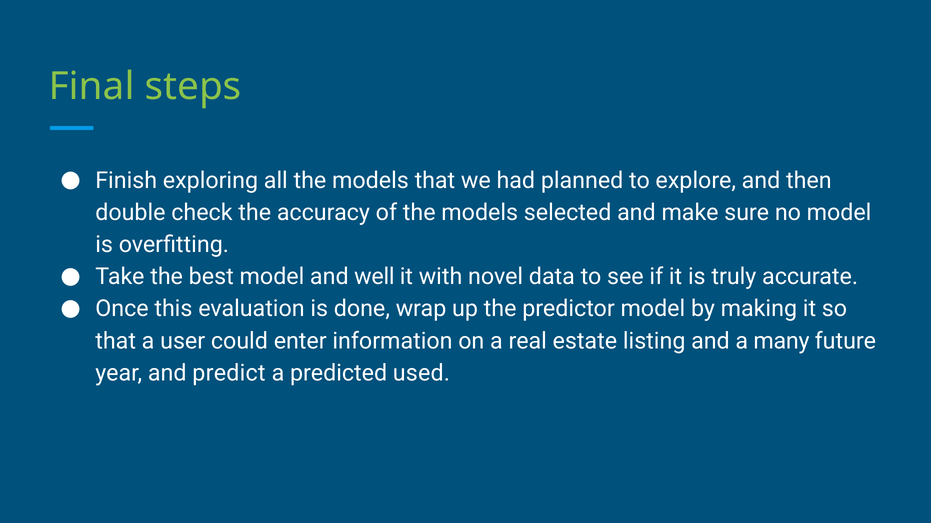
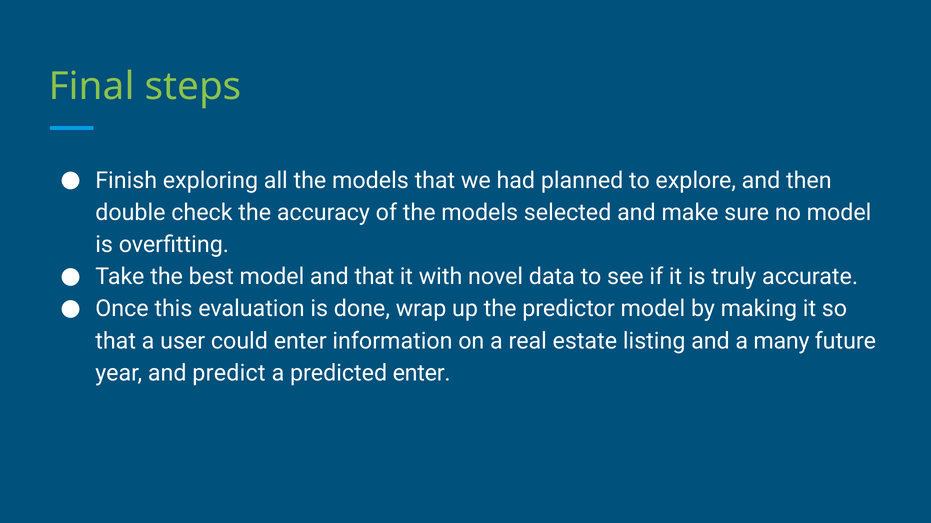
and well: well -> that (374, 277)
predicted used: used -> enter (422, 373)
